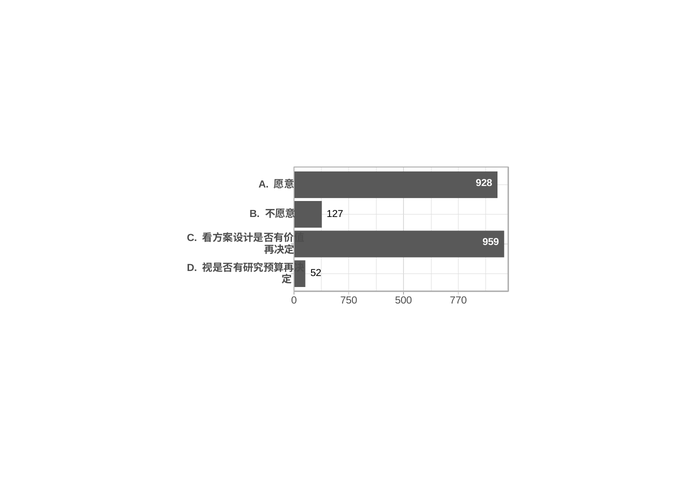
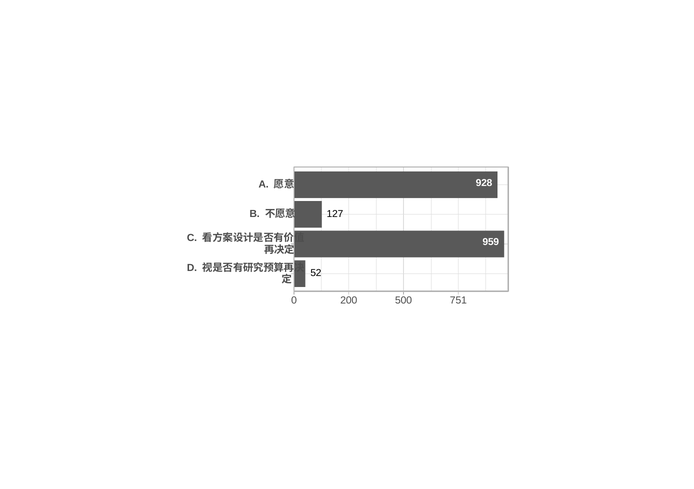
750: 750 -> 200 (349, 301)
770: 770 -> 751 (458, 301)
